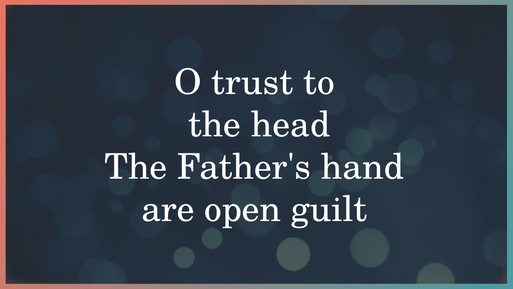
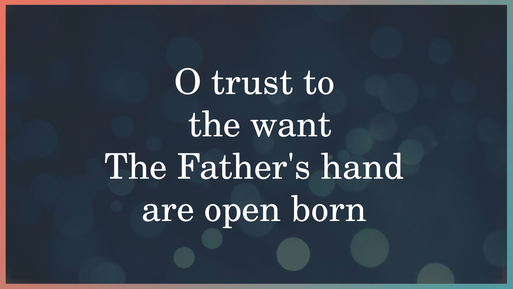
head: head -> want (291, 125)
guilt: guilt -> born (329, 209)
